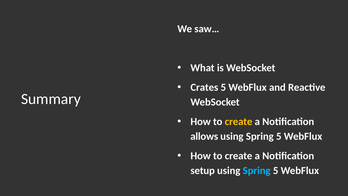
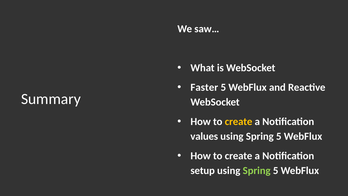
Crates: Crates -> Faster (204, 87)
allows: allows -> values (204, 136)
Spring colour: light blue -> light green (257, 170)
